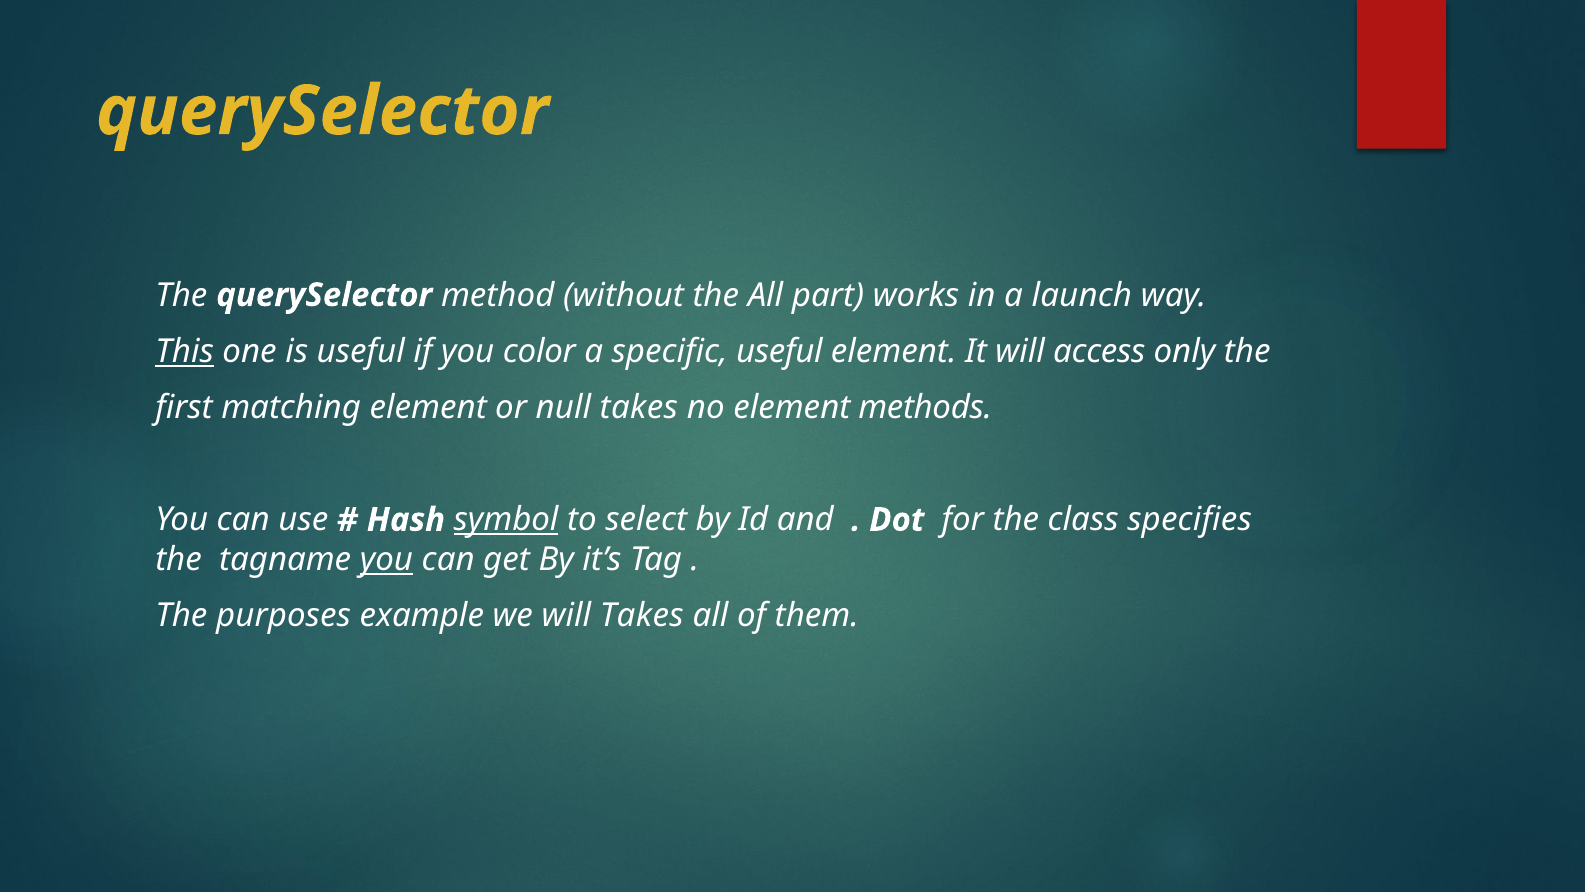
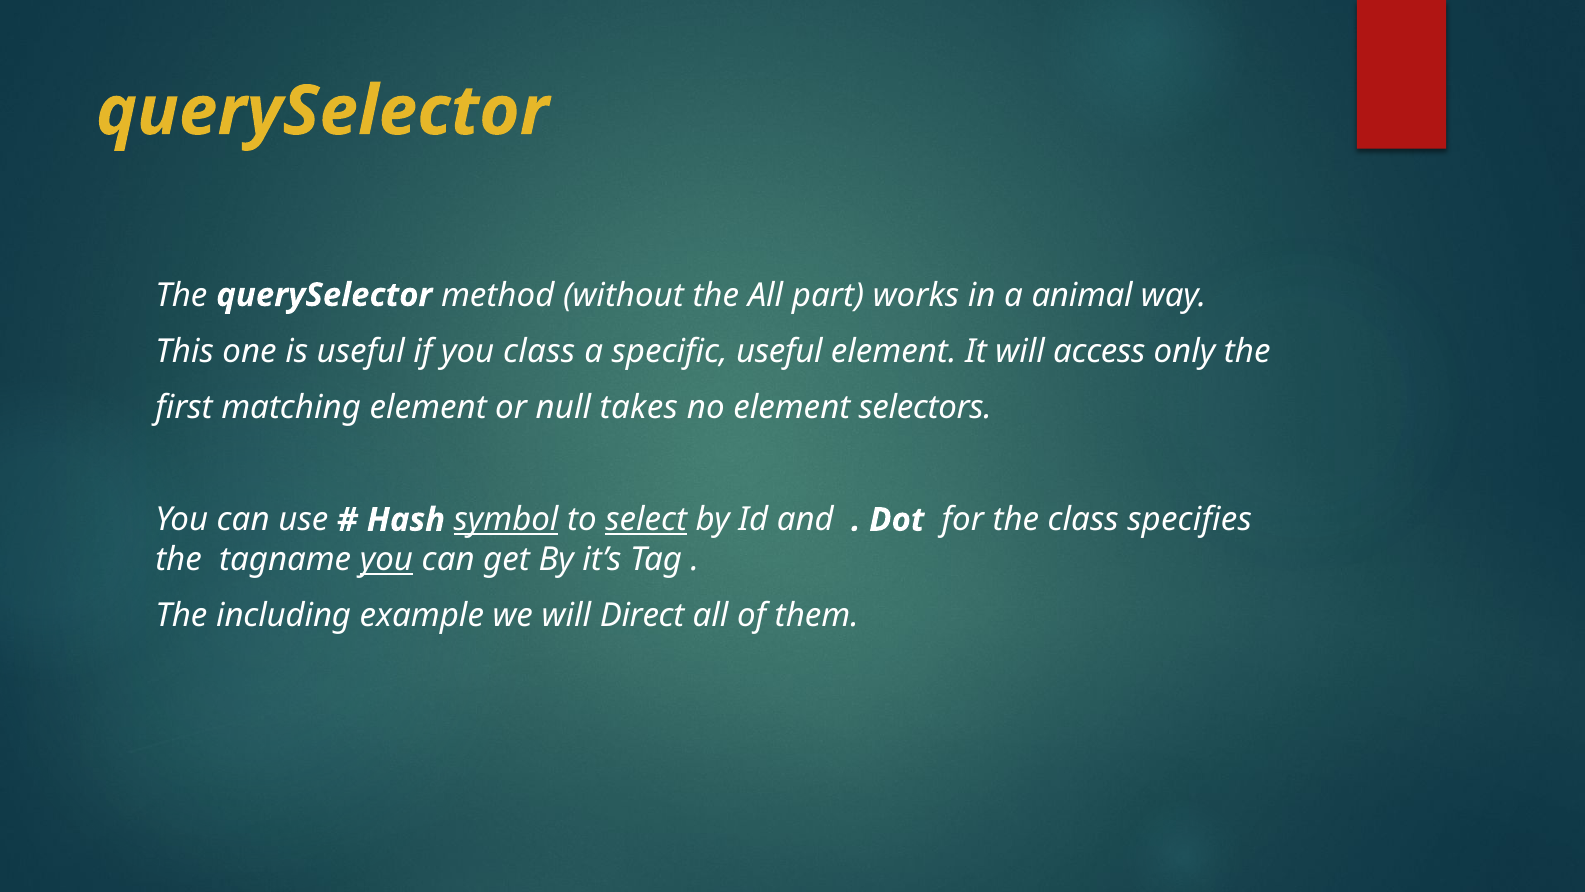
launch: launch -> animal (1082, 295)
This underline: present -> none (185, 351)
you color: color -> class (539, 351)
methods: methods -> selectors (925, 407)
select underline: none -> present (646, 520)
purposes: purposes -> including (284, 615)
will Takes: Takes -> Direct (642, 615)
